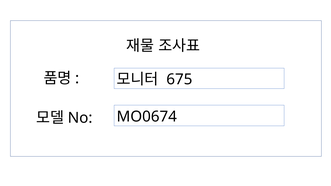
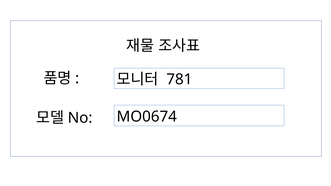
675: 675 -> 781 (179, 80)
